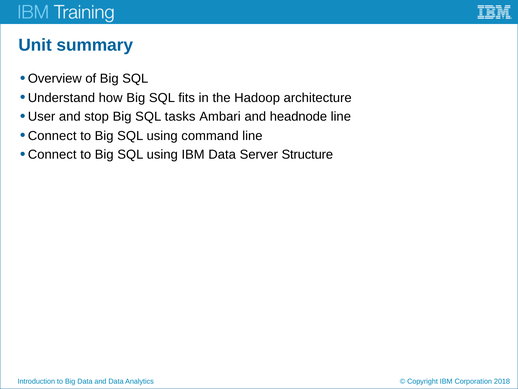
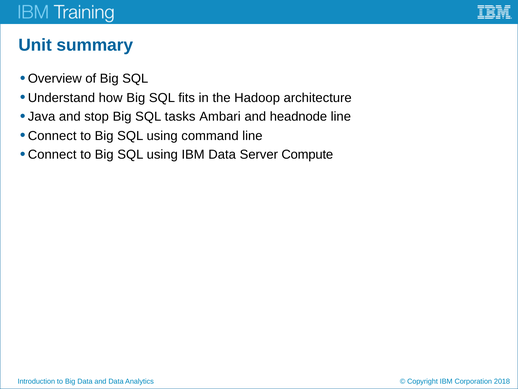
User: User -> Java (42, 117)
Structure: Structure -> Compute (307, 154)
